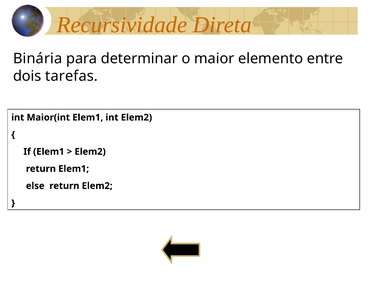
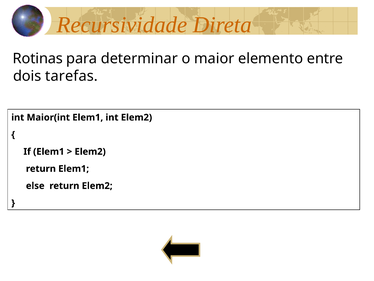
Binária: Binária -> Rotinas (38, 58)
